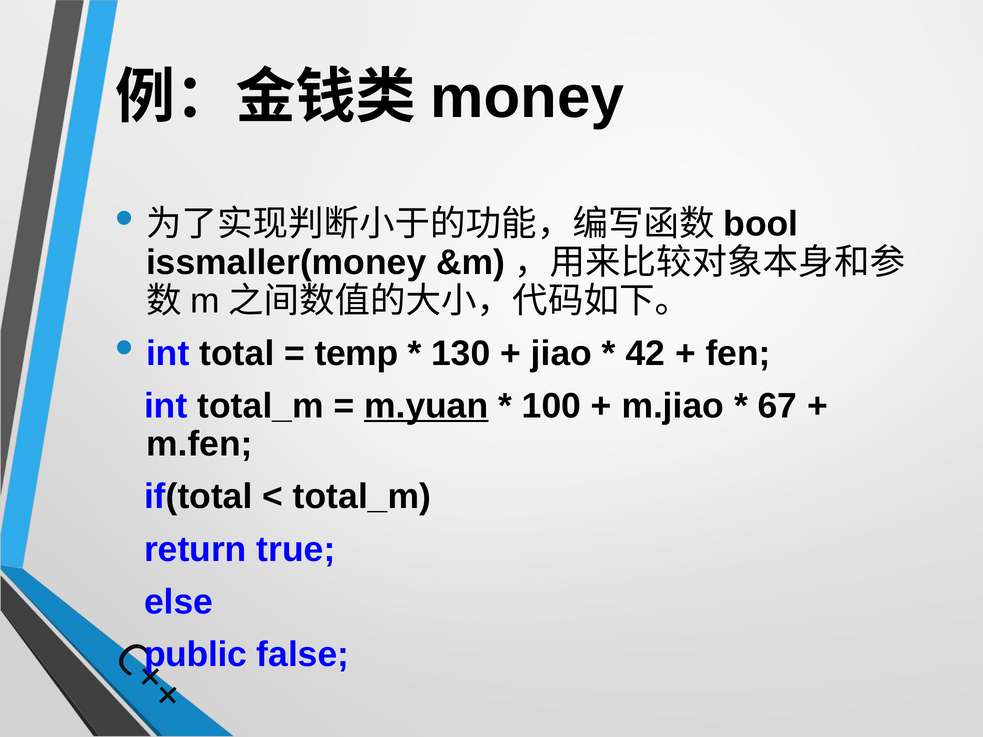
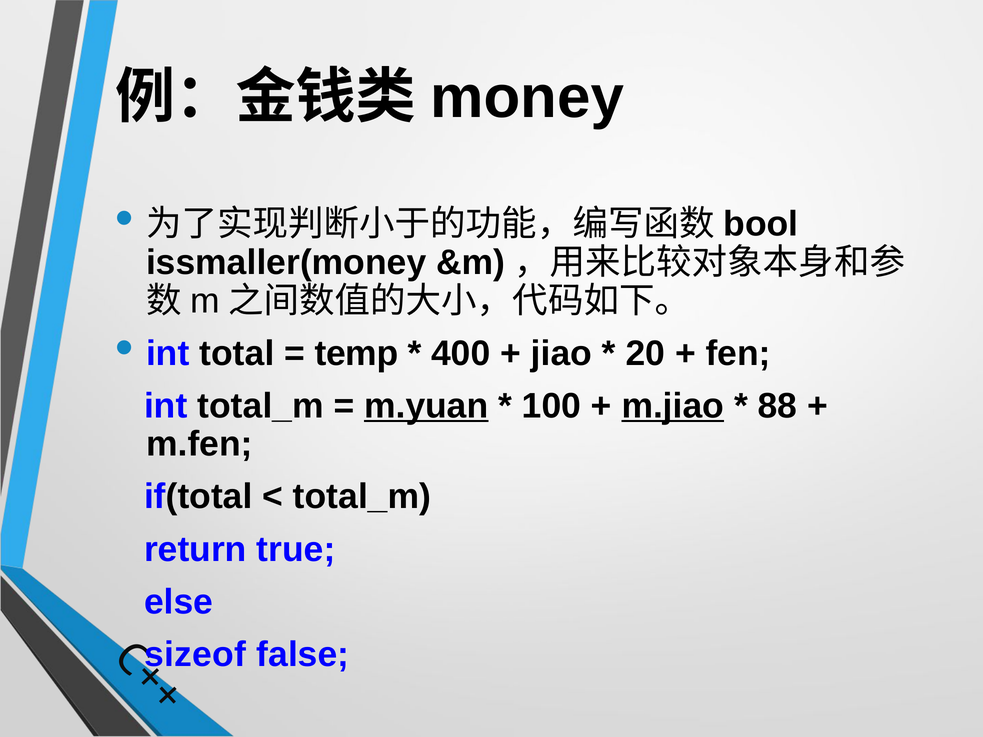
130: 130 -> 400 (461, 354)
42: 42 -> 20 (645, 354)
m.jiao underline: none -> present (673, 406)
67: 67 -> 88 (777, 406)
public: public -> sizeof (195, 655)
